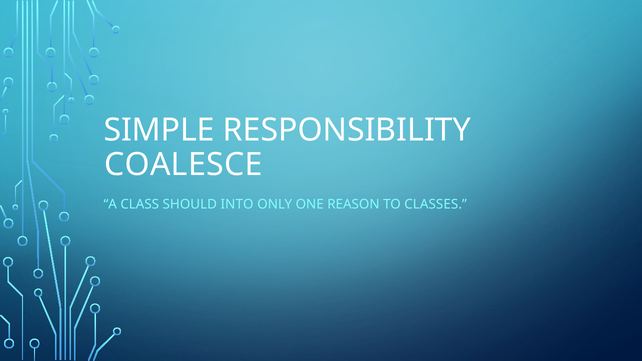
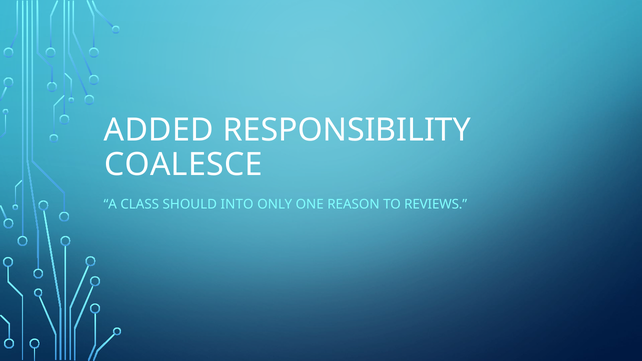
SIMPLE: SIMPLE -> ADDED (159, 130)
CLASSES: CLASSES -> REVIEWS (436, 204)
